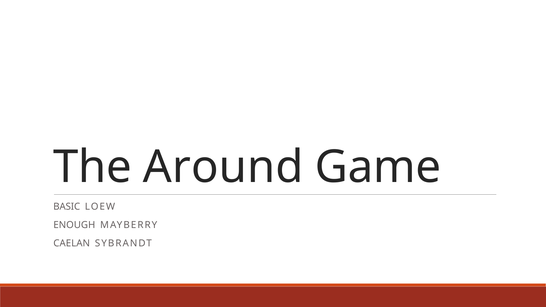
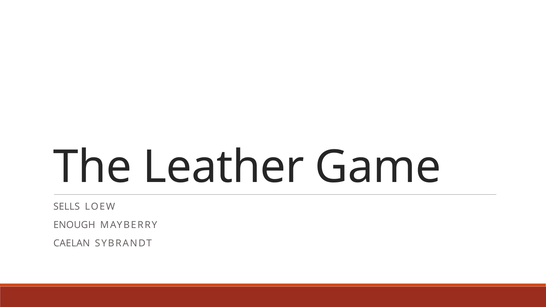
Around: Around -> Leather (224, 167)
BASIC: BASIC -> SELLS (67, 207)
